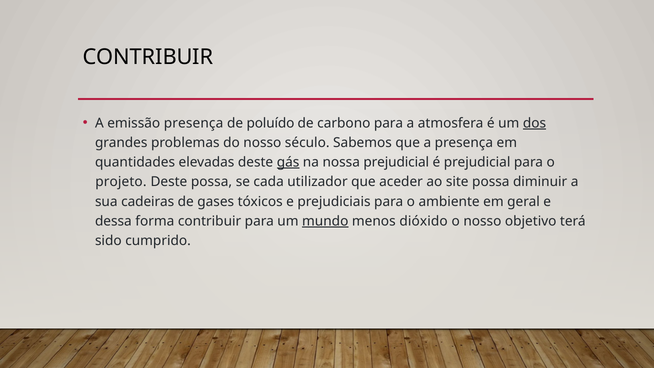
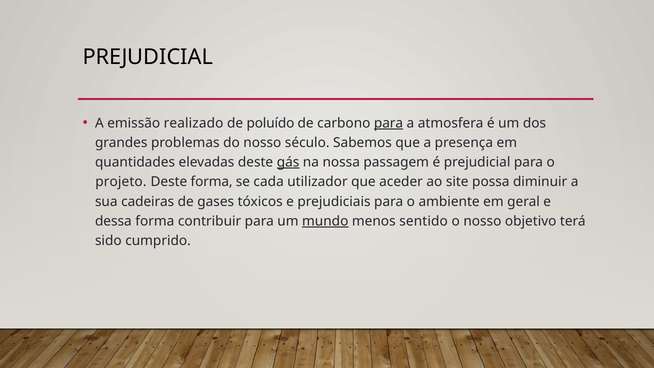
CONTRIBUIR: CONTRIBUIR -> PREJUDICIAL (148, 57)
emissão presença: presença -> realizado (194, 123)
para underline: none -> present (389, 123)
dos underline: present -> none (534, 123)
nossa prejudicial: prejudicial -> passagem (396, 162)
Deste possa: possa -> forma (212, 182)
dióxido: dióxido -> sentido (424, 221)
